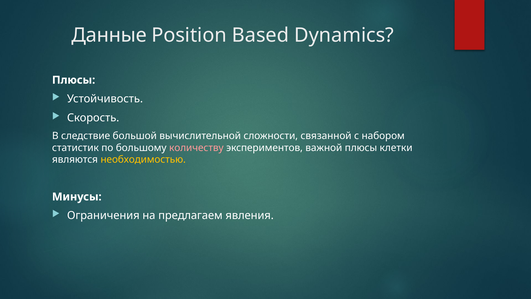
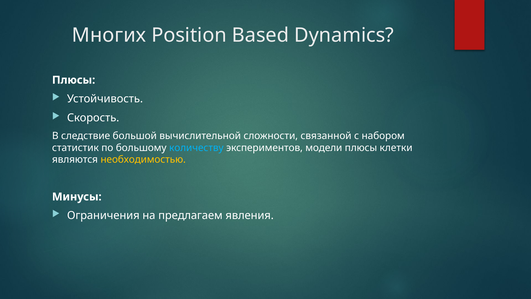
Данные: Данные -> Многих (109, 35)
количеству colour: pink -> light blue (196, 148)
важной: важной -> модели (324, 148)
